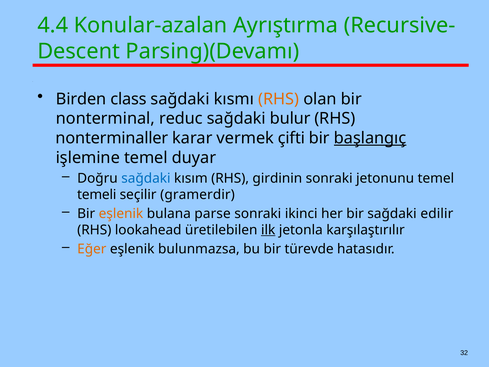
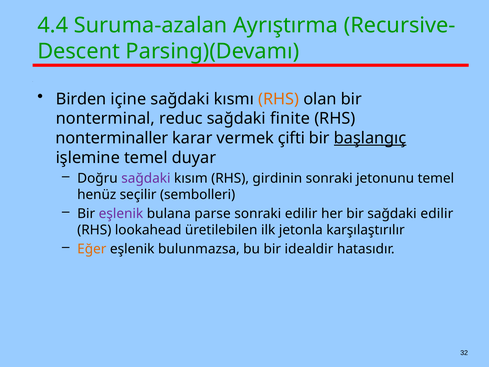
Konular-azalan: Konular-azalan -> Suruma-azalan (151, 25)
class: class -> içine (128, 99)
bulur: bulur -> finite (290, 119)
sağdaki colour: blue -> purple (146, 178)
temeli: temeli -> henüz (97, 194)
gramerdir: gramerdir -> sembolleri (198, 194)
eşlenik colour: orange -> purple (121, 213)
sonraki ikinci: ikinci -> edilir (301, 213)
ilk underline: present -> none (268, 230)
türevde: türevde -> idealdir (309, 249)
